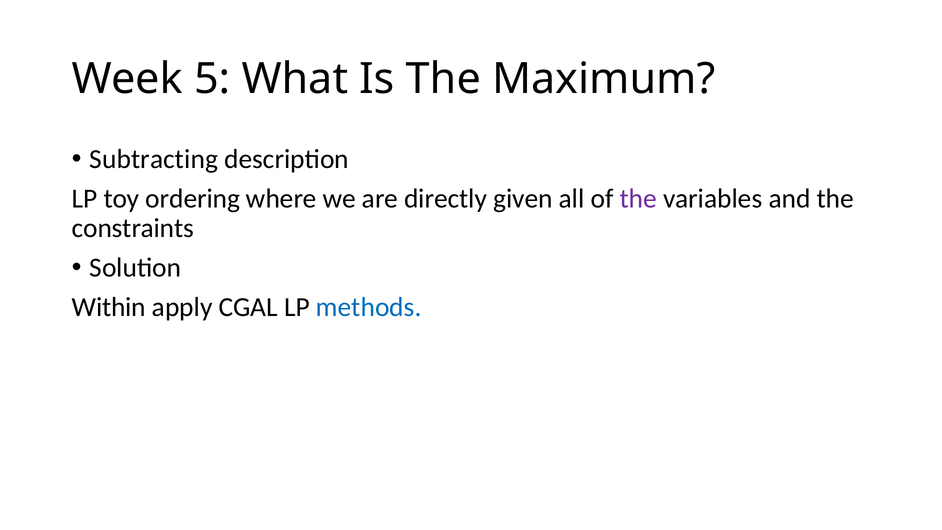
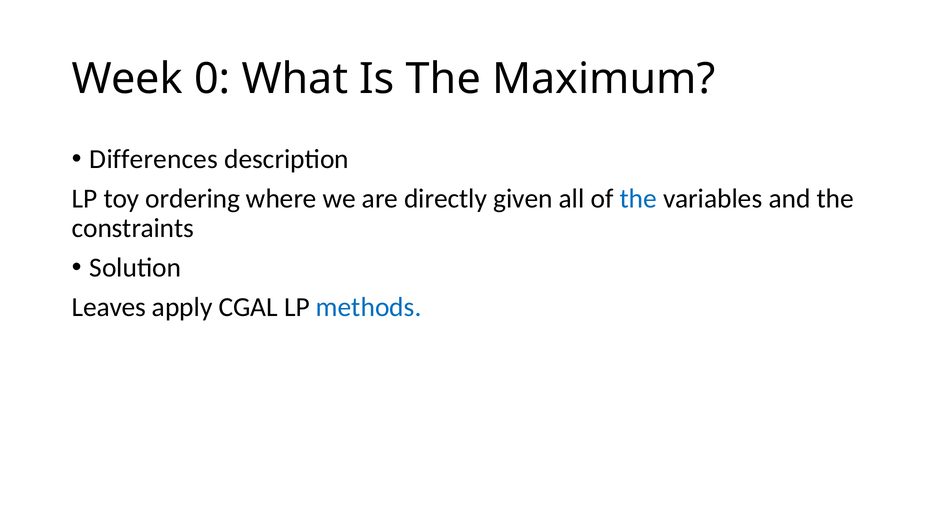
5: 5 -> 0 (212, 79)
Subtracting: Subtracting -> Differences (154, 159)
the colour: purple -> blue (638, 199)
Within: Within -> Leaves (109, 307)
